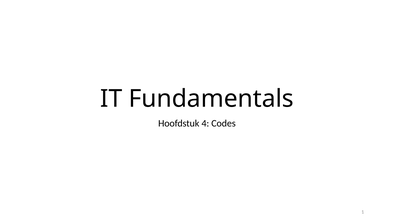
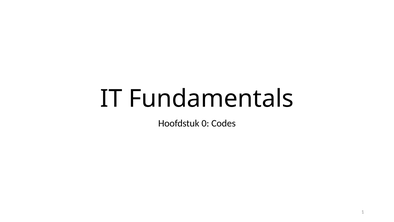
4: 4 -> 0 (205, 123)
